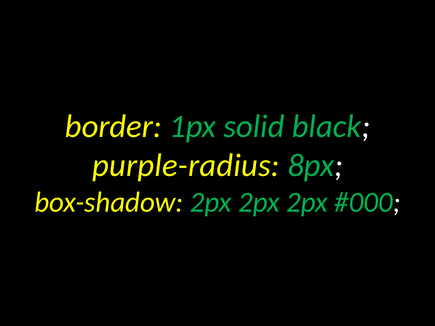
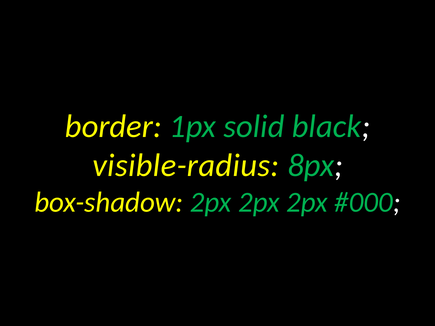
purple-radius: purple-radius -> visible-radius (186, 166)
